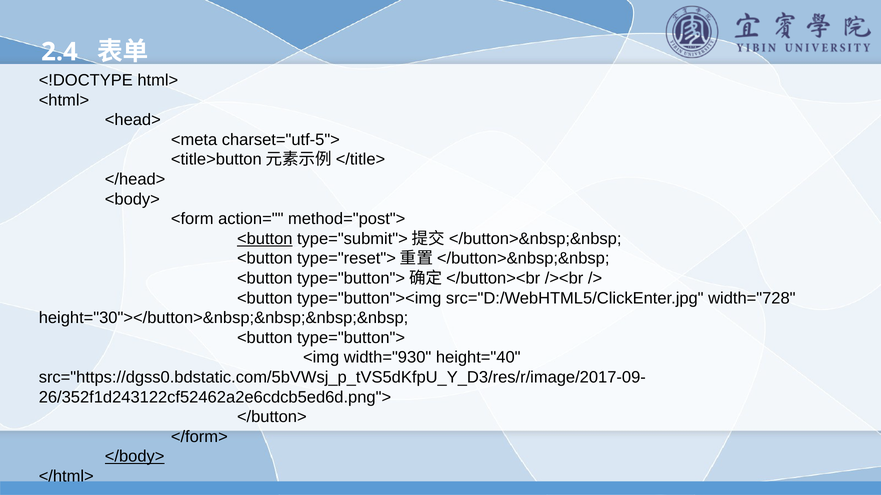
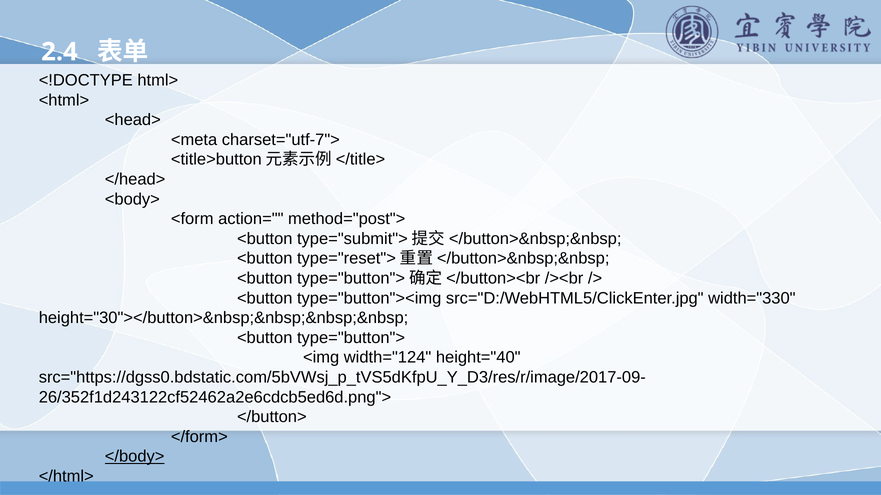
charset="utf-5">: charset="utf-5"> -> charset="utf-7"> (281, 140)
<button underline: present -> none (265, 239)
width="728: width="728 -> width="330 (752, 298)
width="930: width="930 -> width="124 (388, 358)
